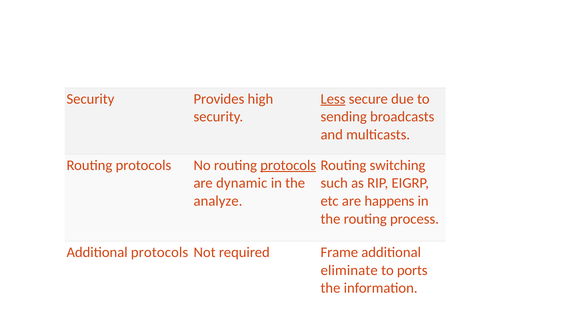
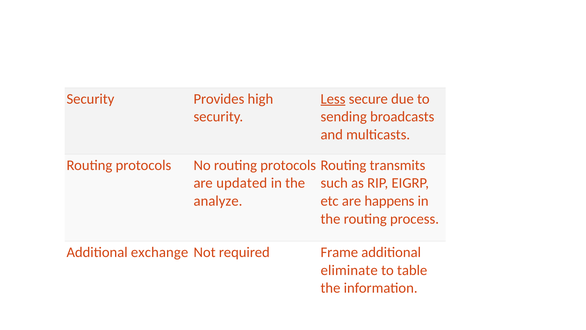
protocols underline: present -> none (288, 165)
switching: switching -> transmits (397, 165)
dynamic: dynamic -> updated (242, 183)
Additional protocols: protocols -> exchange (160, 252)
ports: ports -> table (412, 270)
